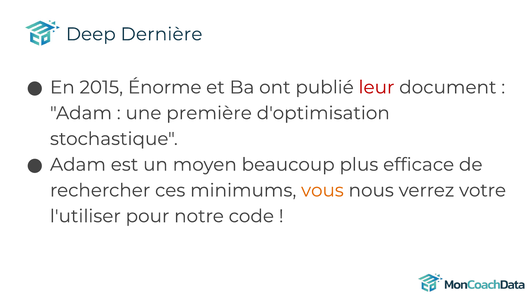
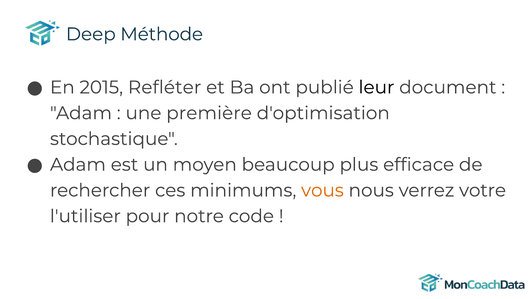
Dernière: Dernière -> Méthode (162, 34)
Énorme: Énorme -> Refléter (165, 87)
leur colour: red -> black (376, 87)
